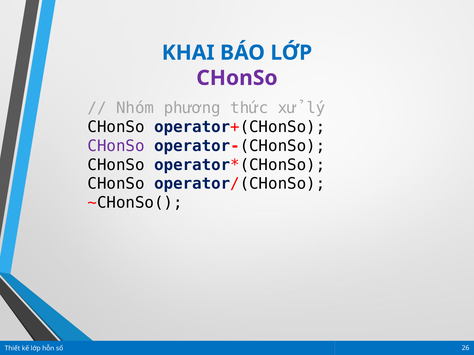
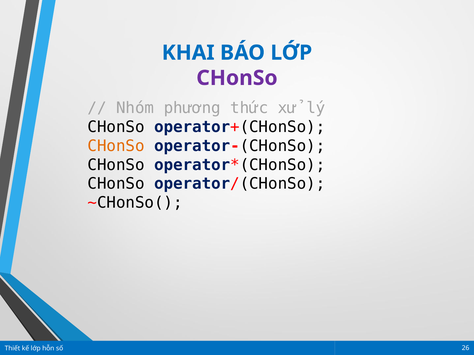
CHonSo colour: purple -> orange (116, 146)
